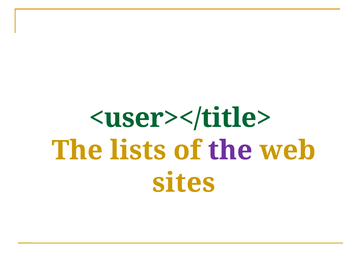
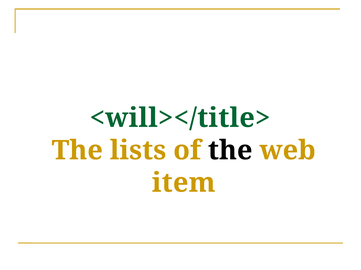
<user></title>: <user></title> -> <will></title> (180, 118)
the colour: purple -> black (230, 151)
sites: sites -> item (184, 183)
